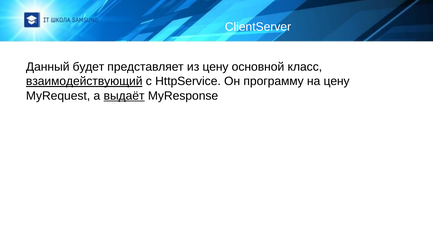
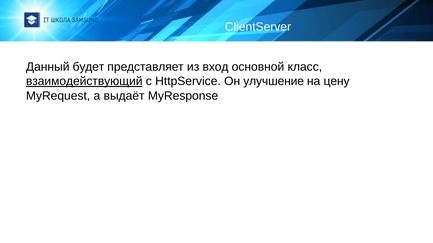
из цену: цену -> вход (215, 67)
программу: программу -> улучшение (274, 82)
выдаёт underline: present -> none (124, 96)
